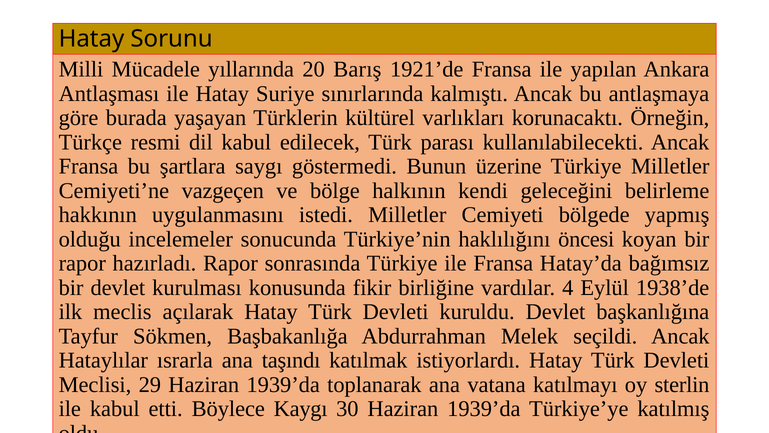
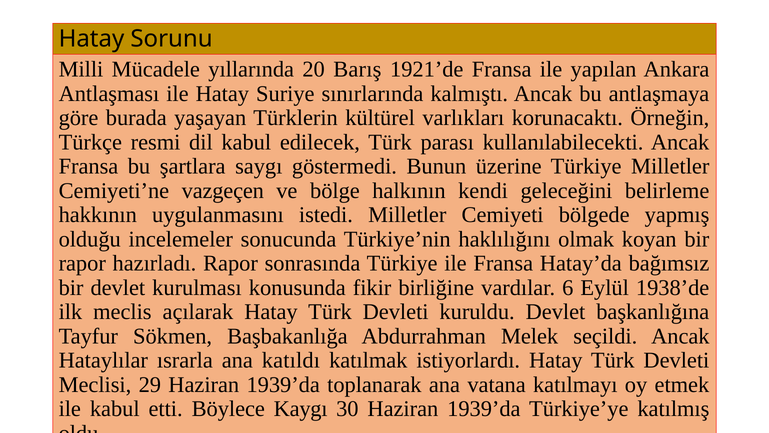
öncesi: öncesi -> olmak (586, 239)
4: 4 -> 6 (568, 287)
taşındı: taşındı -> katıldı (291, 360)
sterlin: sterlin -> etmek (682, 384)
